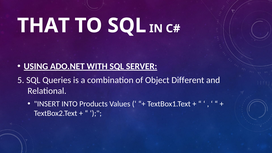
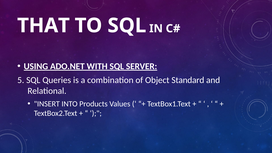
Different: Different -> Standard (188, 80)
